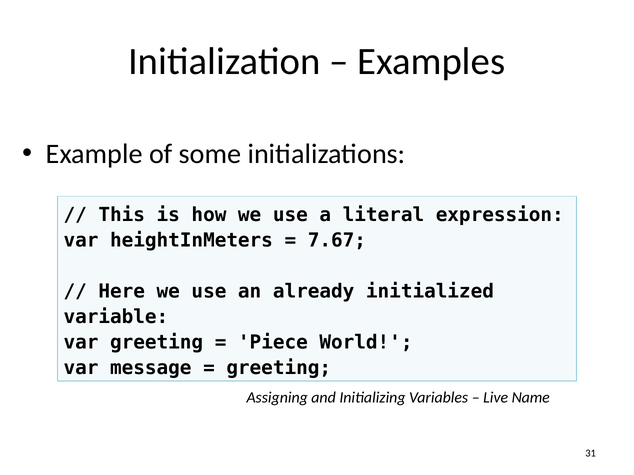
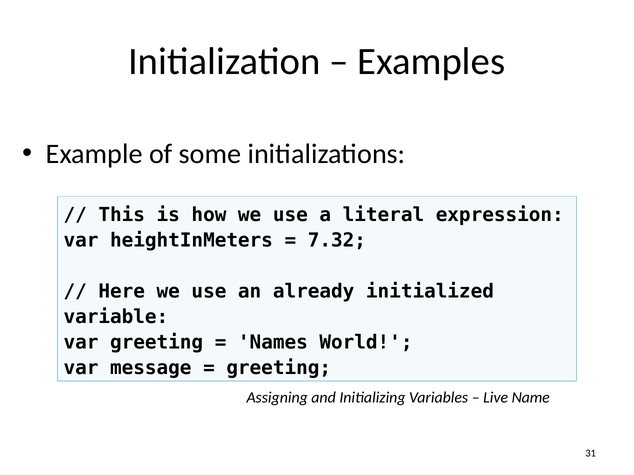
7.67: 7.67 -> 7.32 (337, 240)
Piece: Piece -> Names (273, 343)
